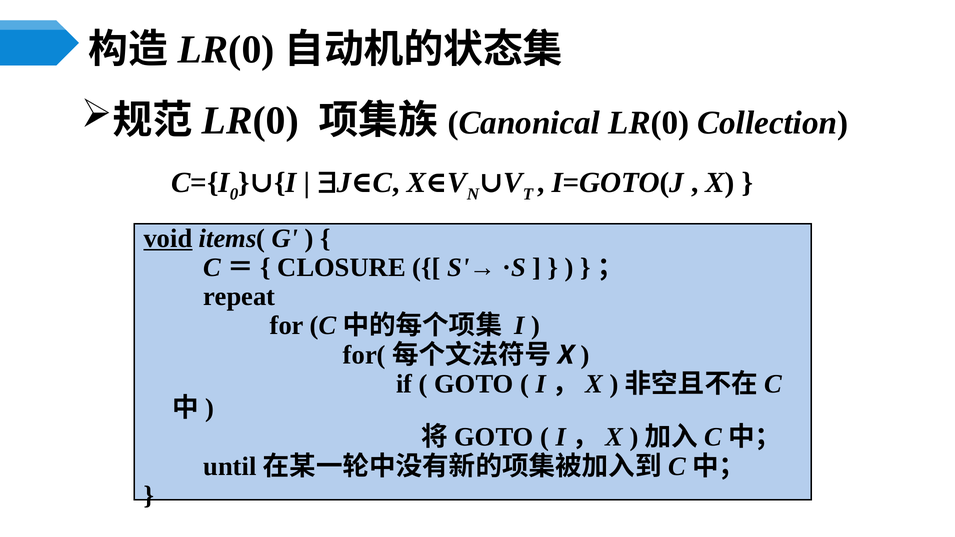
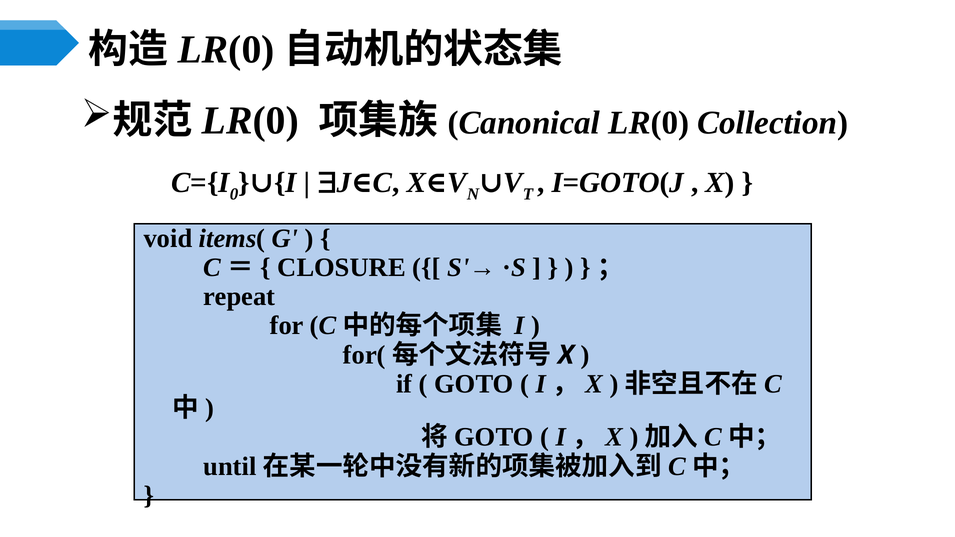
void underline: present -> none (168, 238)
